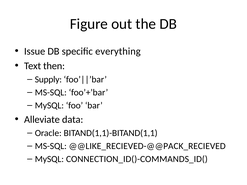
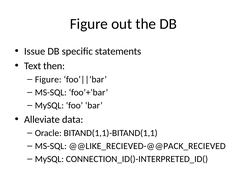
everything: everything -> statements (118, 51)
Supply: Supply -> Figure (48, 79)
CONNECTION_ID()-COMMANDS_ID(: CONNECTION_ID()-COMMANDS_ID( -> CONNECTION_ID()-INTERPRETED_ID( (137, 159)
